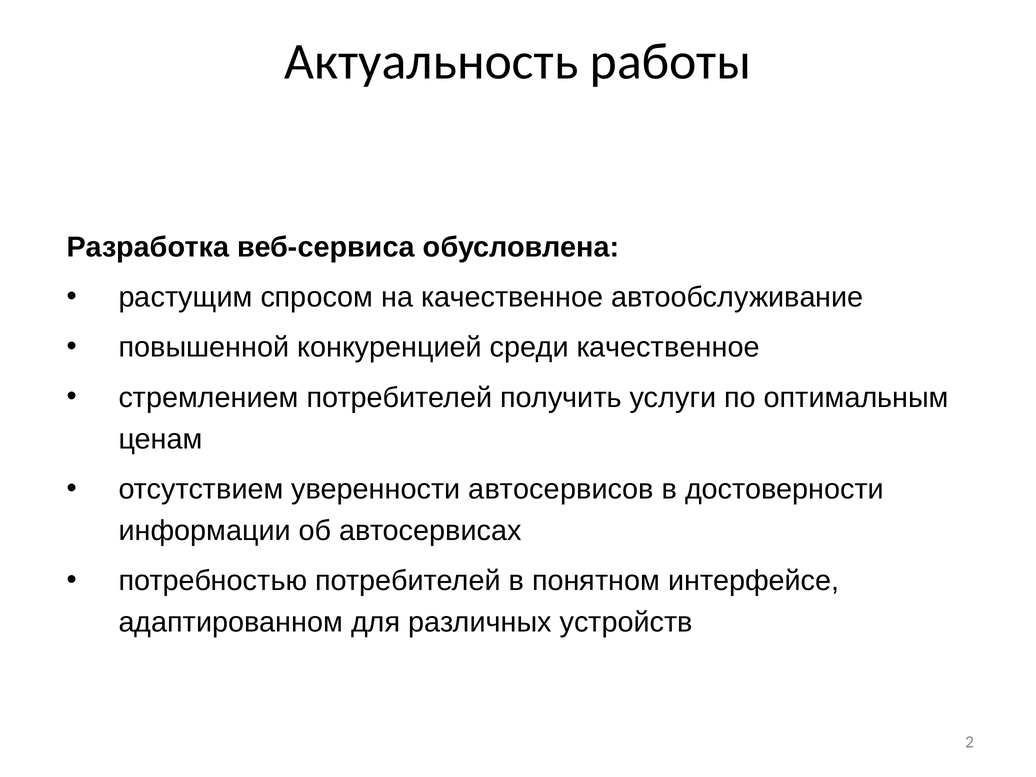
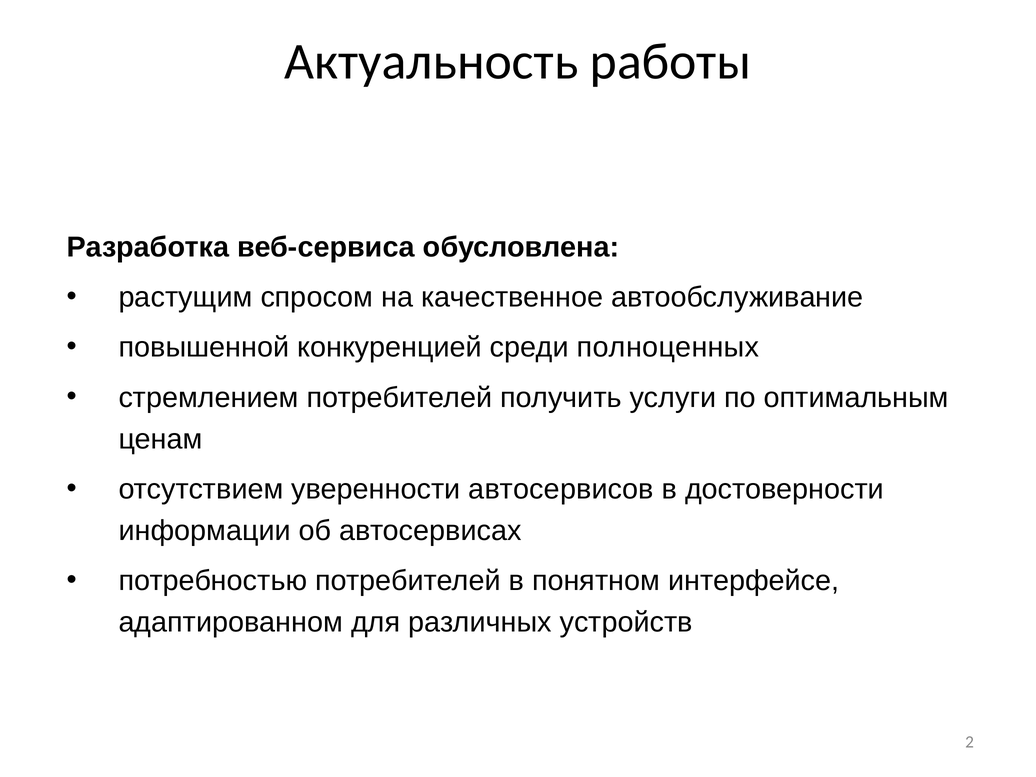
среди качественное: качественное -> полноценных (668, 347)
